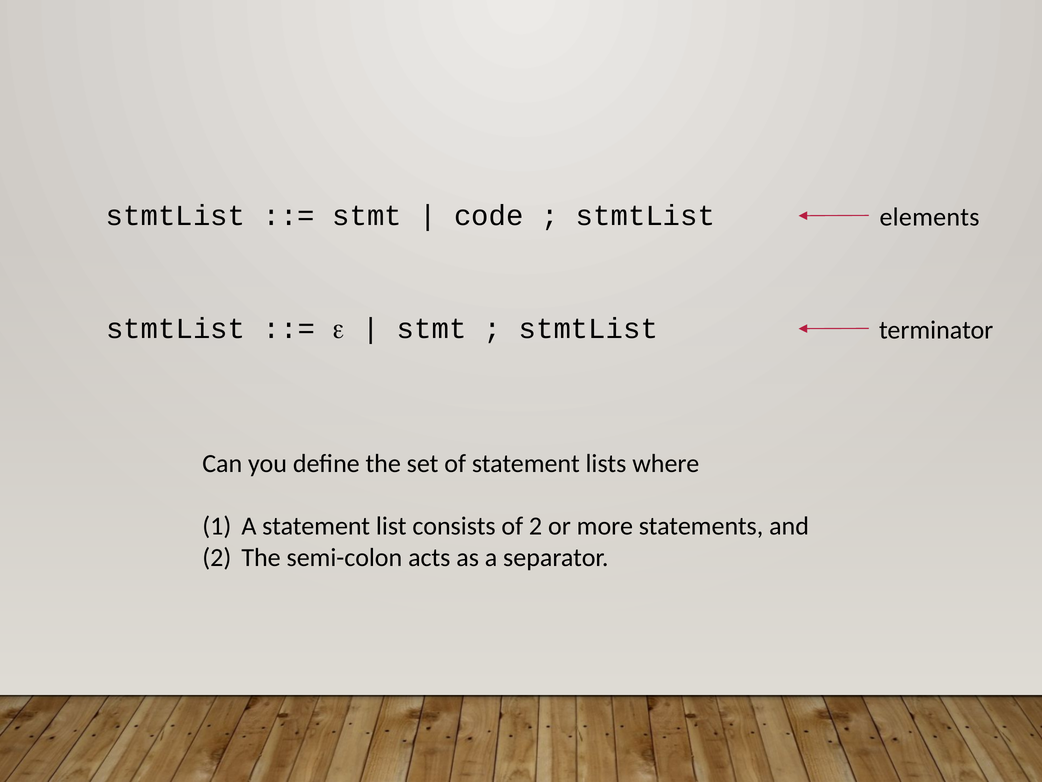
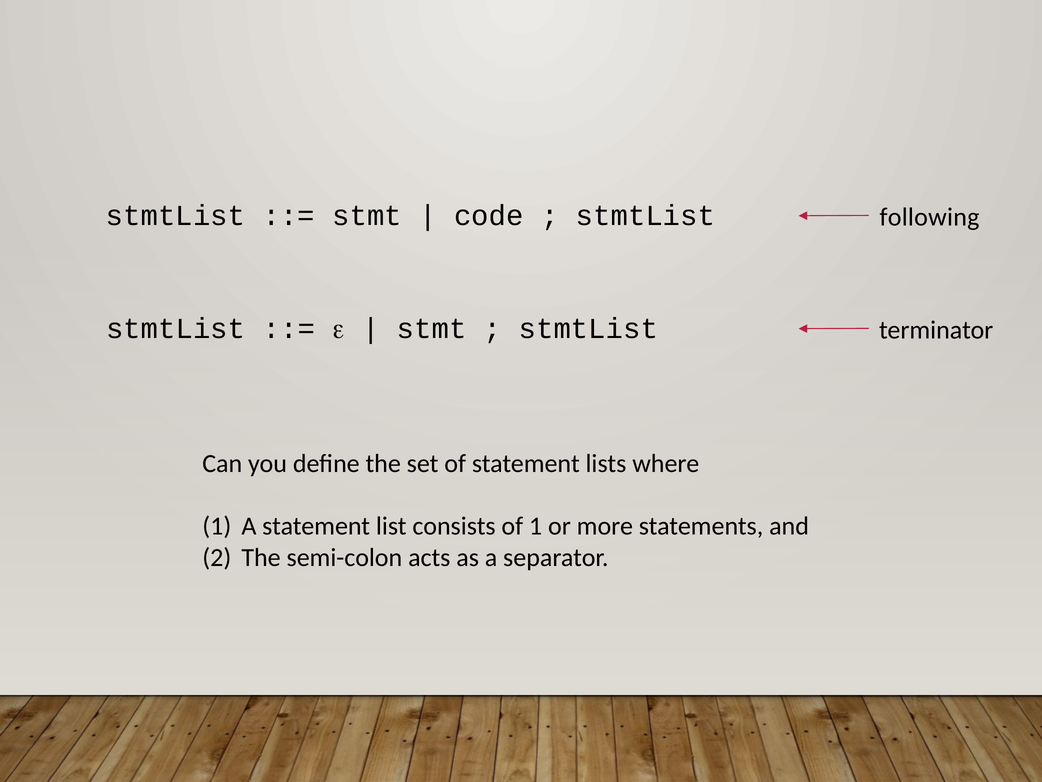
elements: elements -> following (930, 217)
of 2: 2 -> 1 (536, 526)
